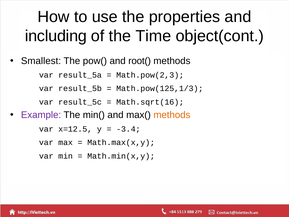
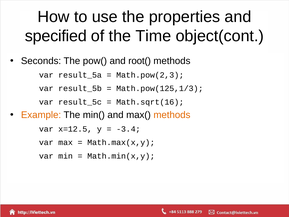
including: including -> specified (56, 36)
Smallest: Smallest -> Seconds (41, 61)
Example colour: purple -> orange (41, 115)
